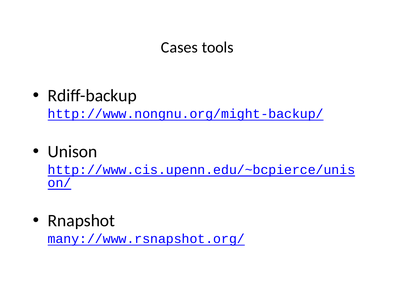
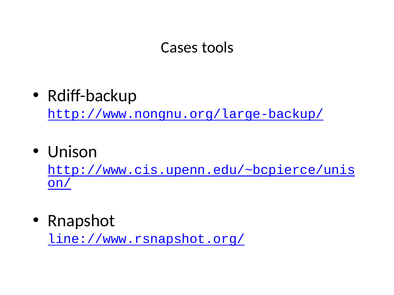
http://www.nongnu.org/might-backup/: http://www.nongnu.org/might-backup/ -> http://www.nongnu.org/large-backup/ (186, 114)
many://www.rsnapshot.org/: many://www.rsnapshot.org/ -> line://www.rsnapshot.org/ (146, 239)
